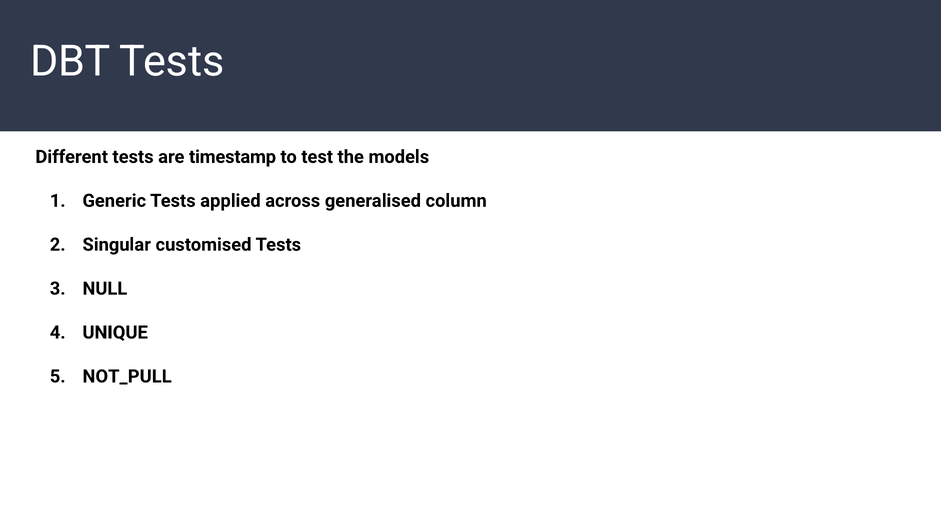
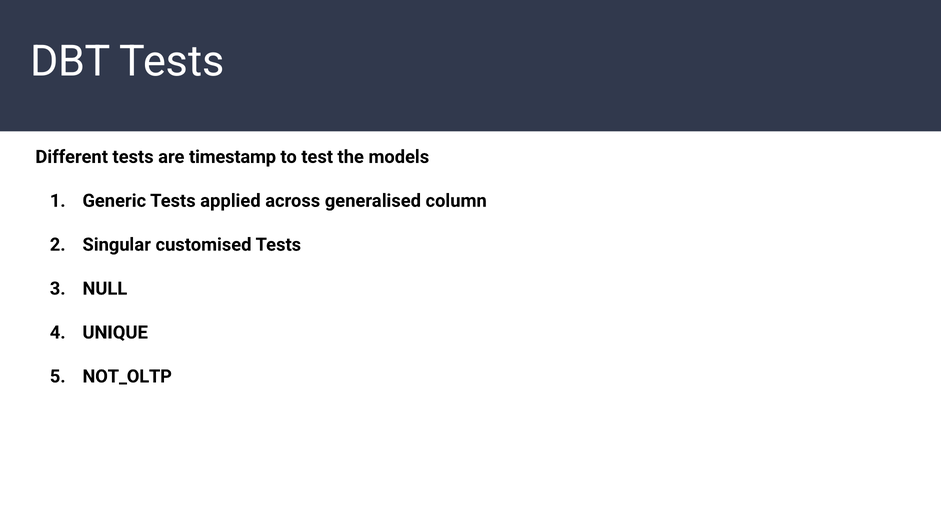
NOT_PULL: NOT_PULL -> NOT_OLTP (127, 377)
